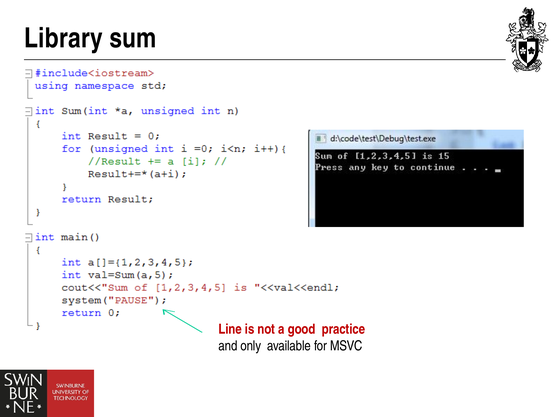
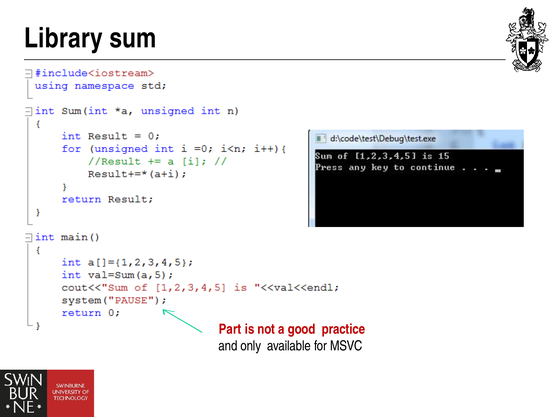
Line: Line -> Part (230, 329)
